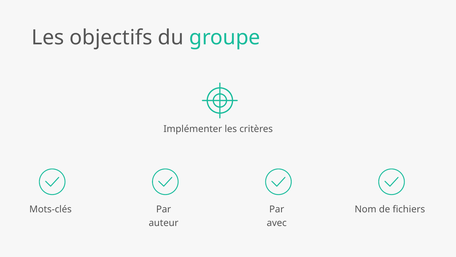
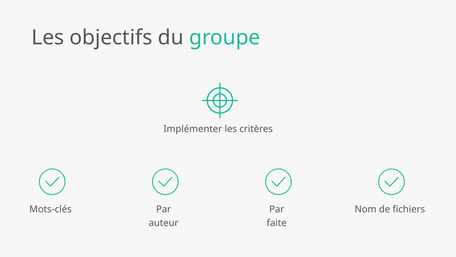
avec: avec -> faite (277, 223)
